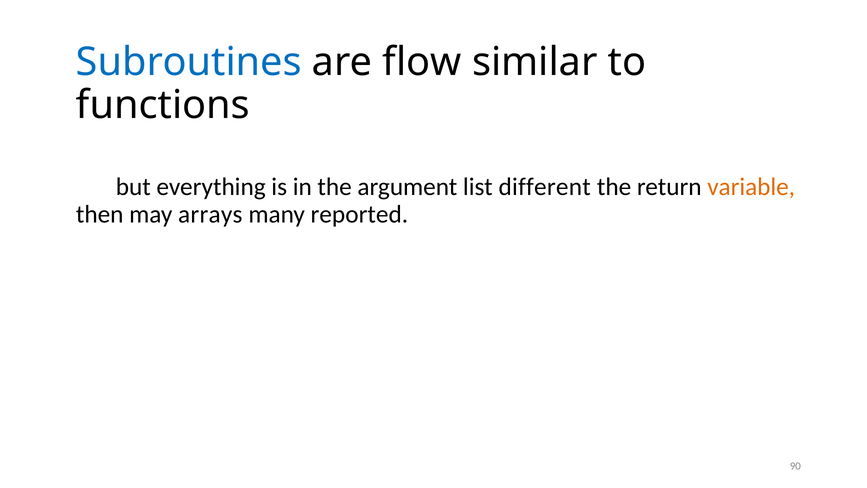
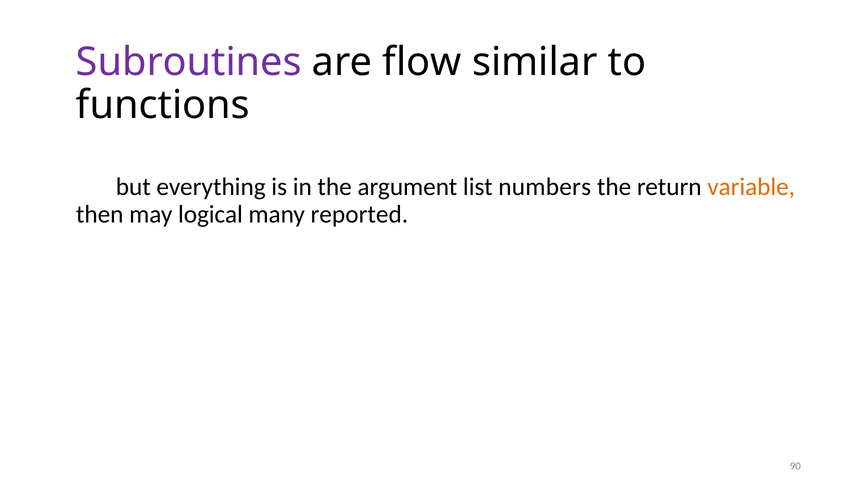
Subroutines colour: blue -> purple (189, 62)
different: different -> numbers (545, 187)
arrays: arrays -> logical (210, 214)
